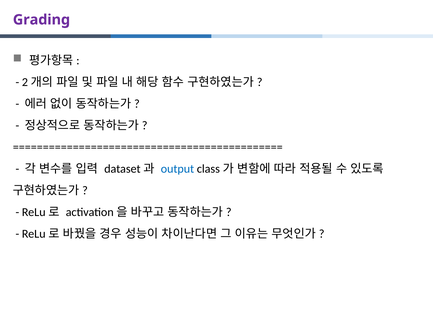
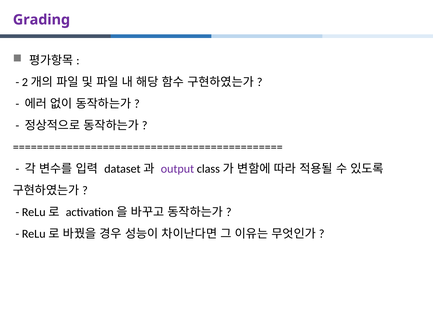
output colour: blue -> purple (177, 169)
